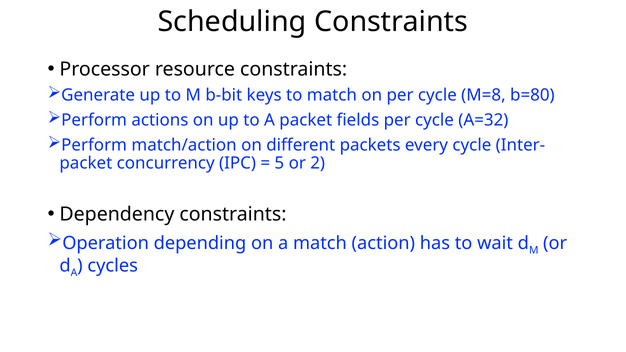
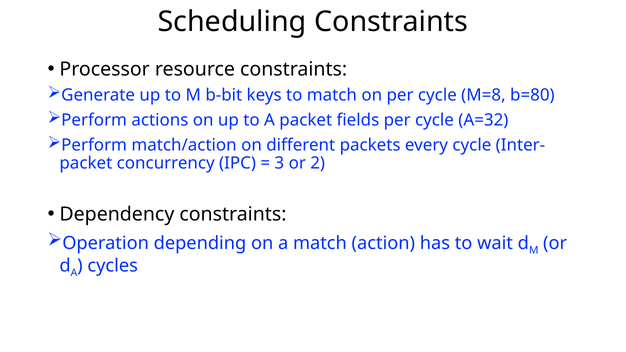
5: 5 -> 3 (279, 163)
